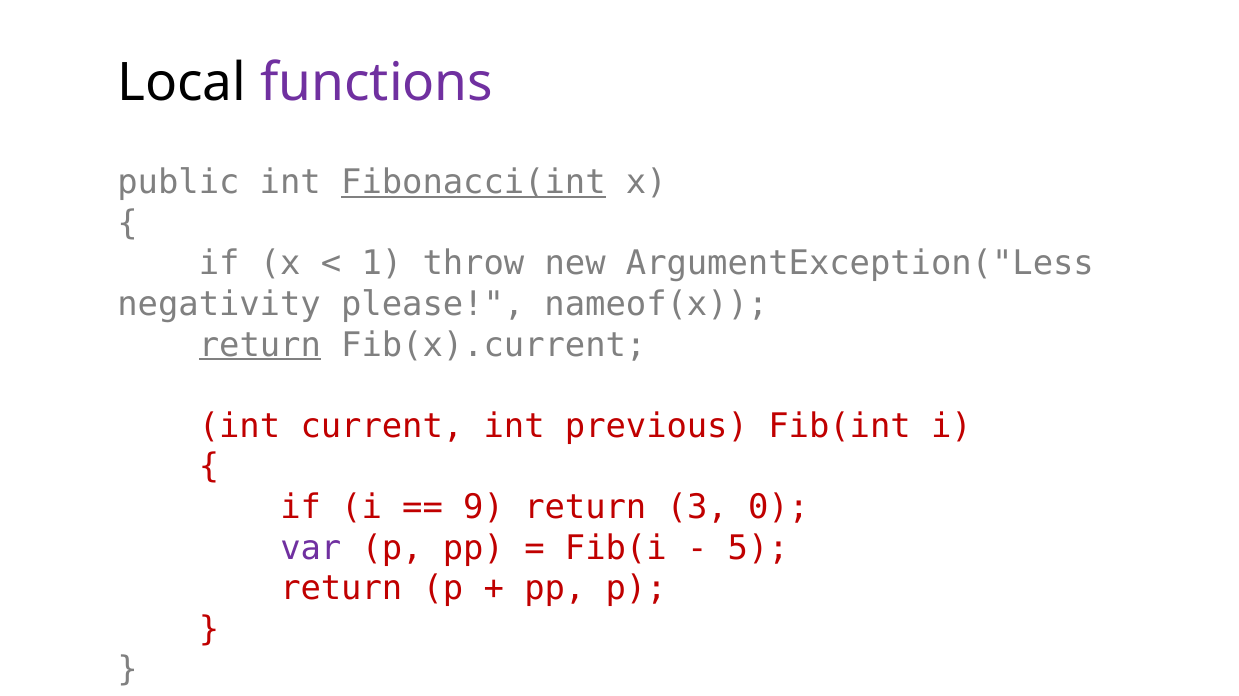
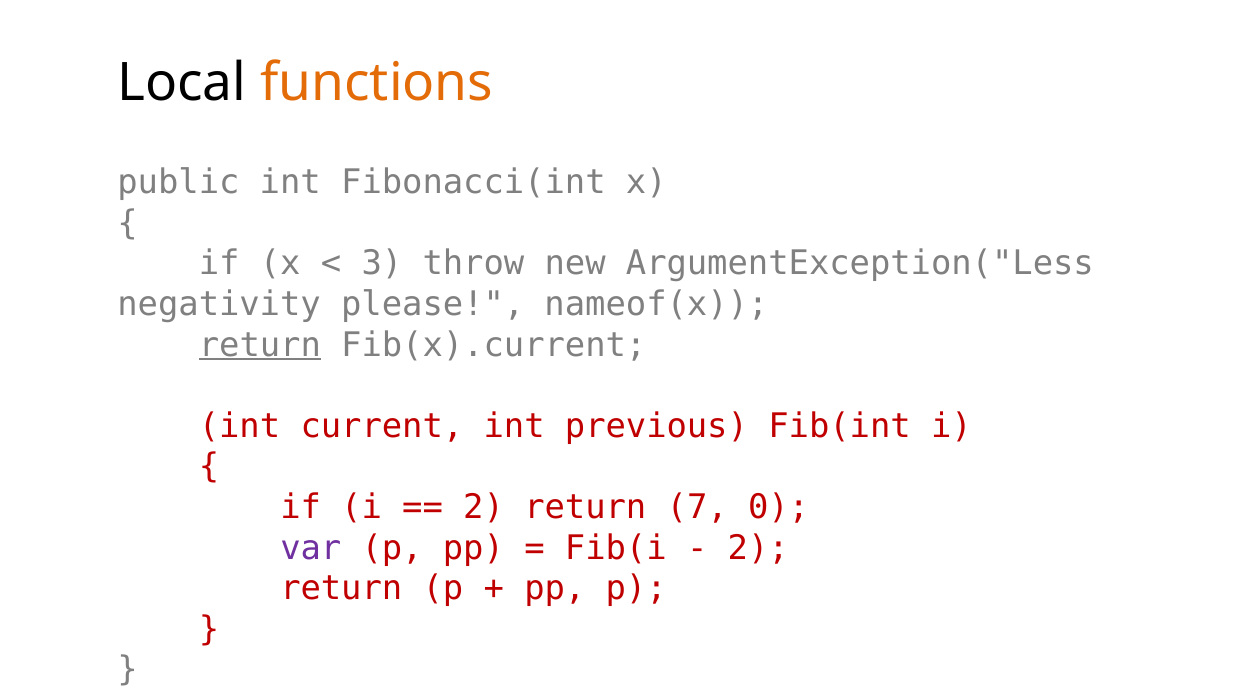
functions colour: purple -> orange (377, 83)
Fibonacci(int underline: present -> none (473, 183)
1: 1 -> 3 (382, 264)
9: 9 -> 2 (484, 508)
3: 3 -> 7 (697, 508)
5: 5 -> 2 (758, 548)
